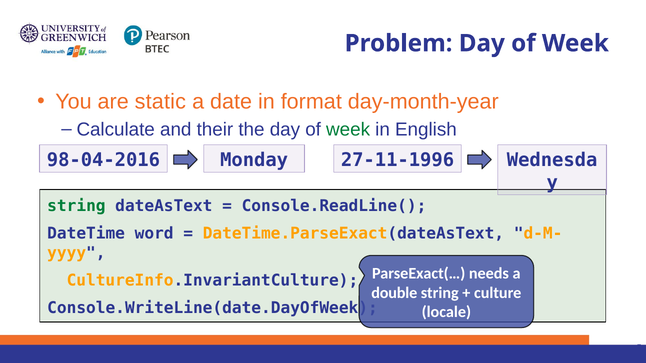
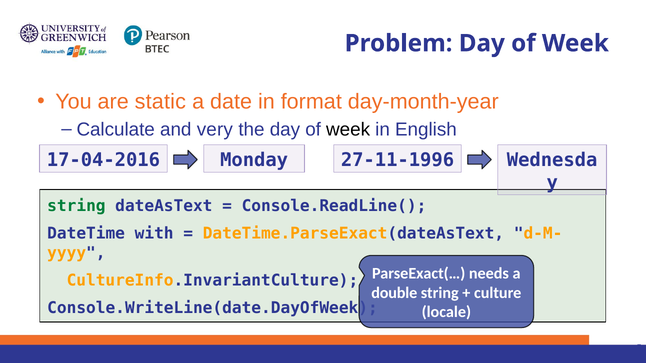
their: their -> very (215, 129)
week colour: green -> black (348, 129)
98-04-2016: 98-04-2016 -> 17-04-2016 (103, 160)
word: word -> with (154, 234)
